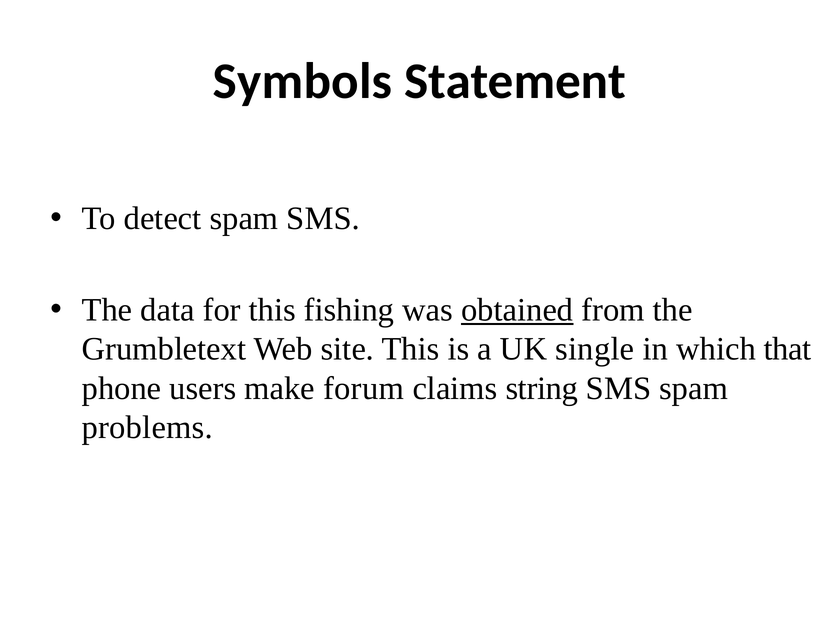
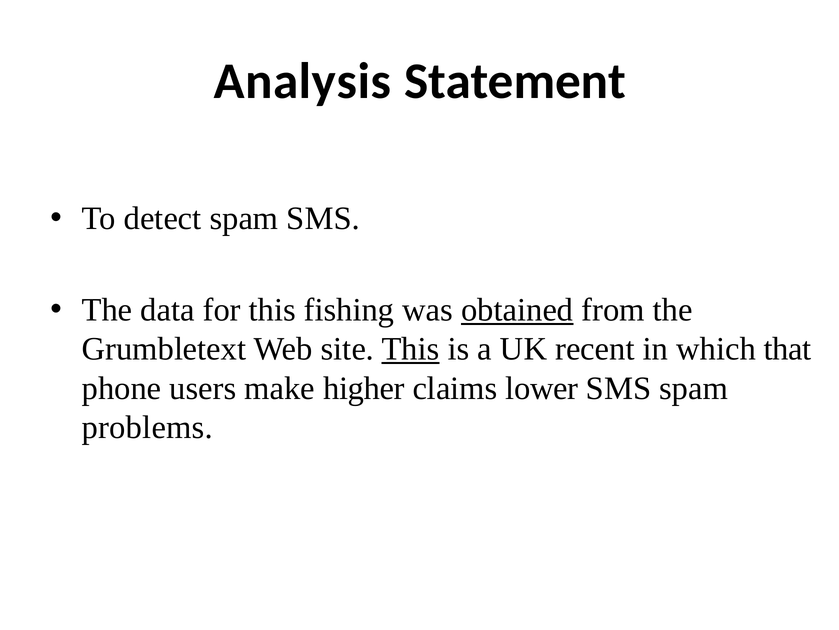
Symbols: Symbols -> Analysis (302, 81)
This underline: none -> present (411, 349)
single: single -> recent (595, 349)
forum: forum -> higher (364, 388)
string: string -> lower (542, 388)
